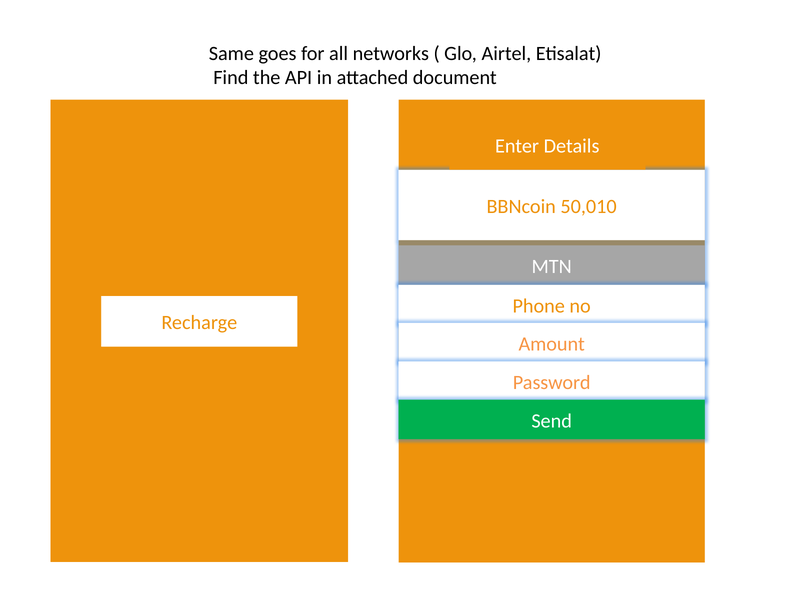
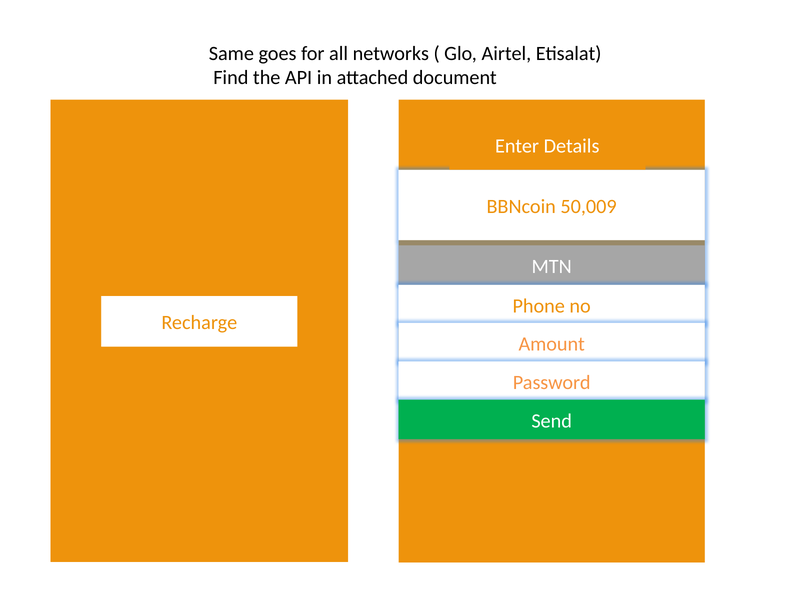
50,010: 50,010 -> 50,009 (589, 206)
